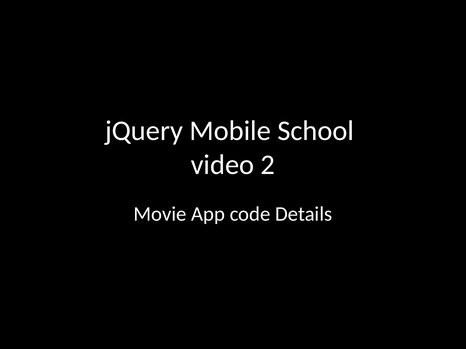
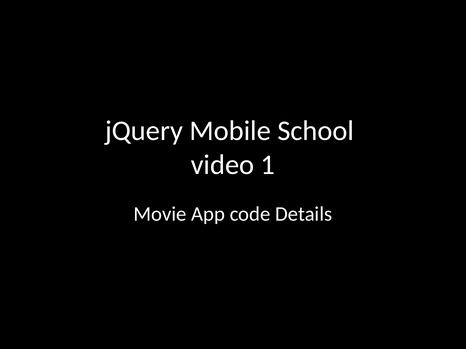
2: 2 -> 1 (268, 165)
